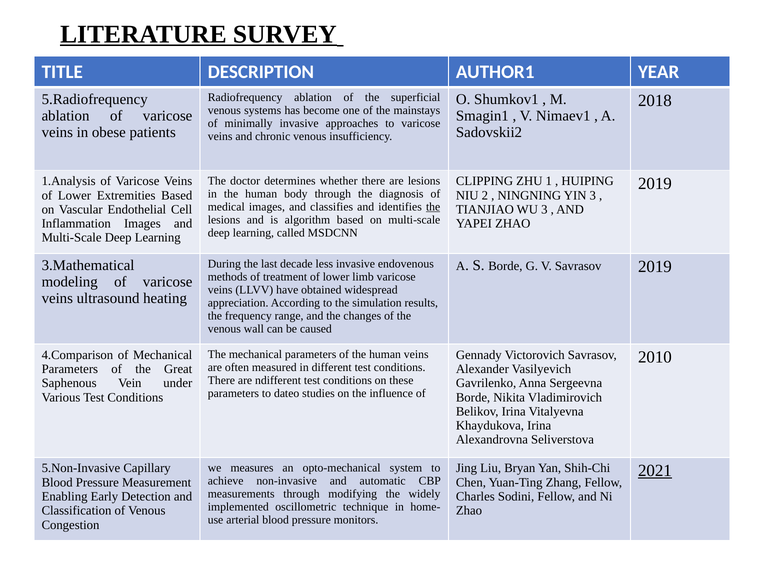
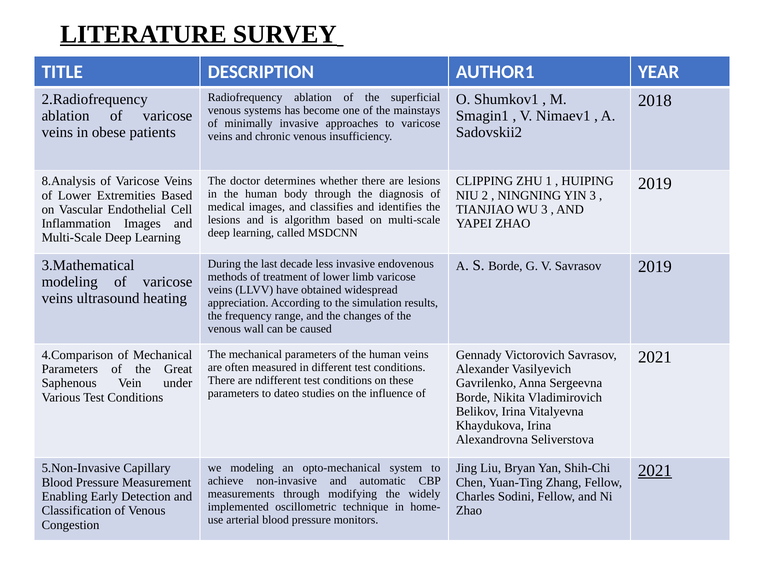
5.Radiofrequency: 5.Radiofrequency -> 2.Radiofrequency (95, 99)
1.Analysis: 1.Analysis -> 8.Analysis (69, 181)
the underline: present -> none (433, 207)
2010: 2010 -> 2021 (655, 357)
we measures: measures -> modeling (252, 468)
